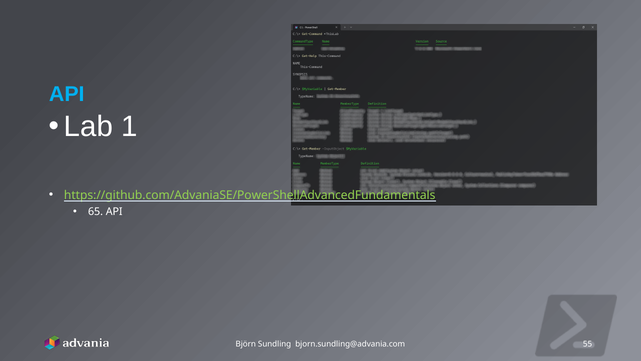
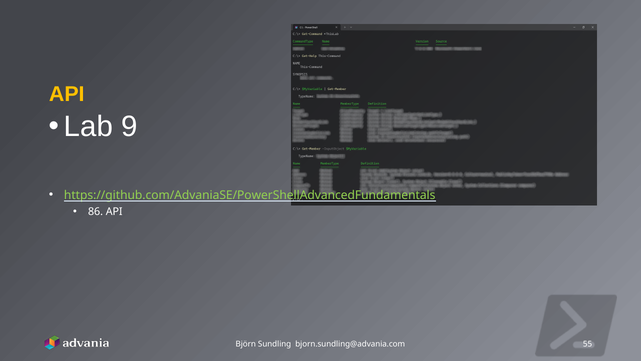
API colour: light blue -> yellow (67, 94)
1: 1 -> 9 (129, 126)
65: 65 -> 86 (96, 211)
